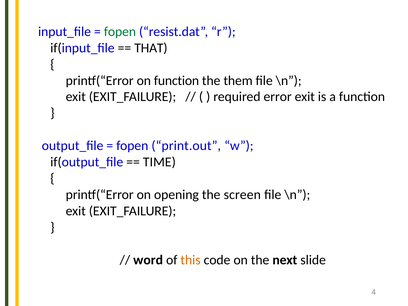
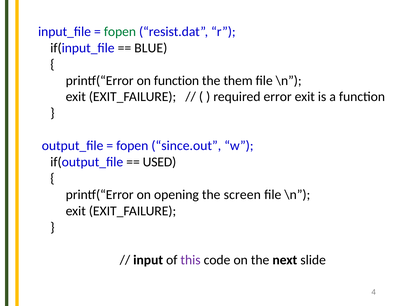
THAT: THAT -> BLUE (151, 48)
print.out: print.out -> since.out (186, 146)
TIME: TIME -> USED (159, 162)
word: word -> input (148, 260)
this colour: orange -> purple (191, 260)
